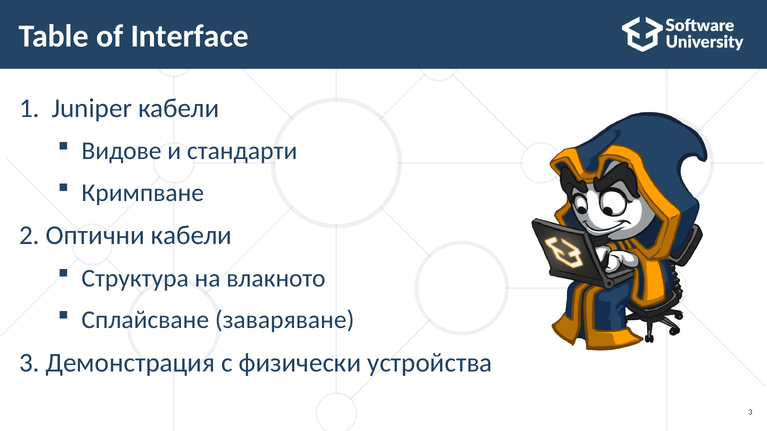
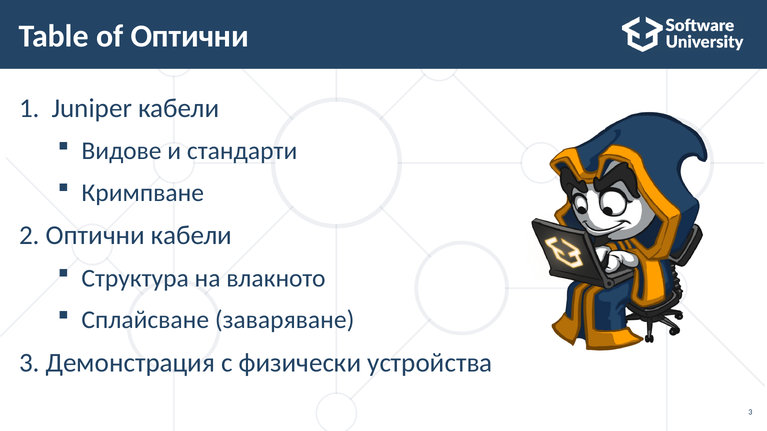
of Interface: Interface -> Оптични (190, 36)
